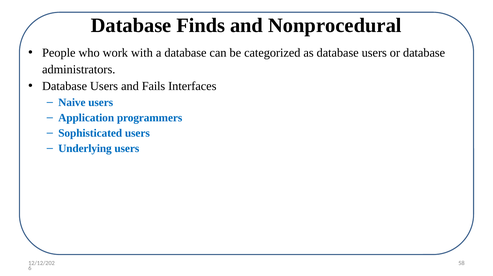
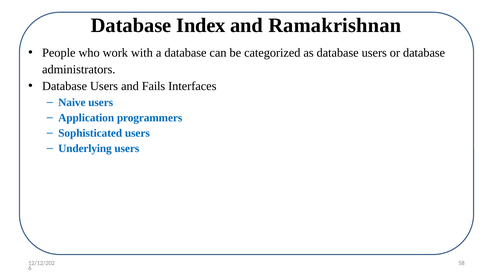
Finds: Finds -> Index (201, 26)
Nonprocedural: Nonprocedural -> Ramakrishnan (335, 26)
